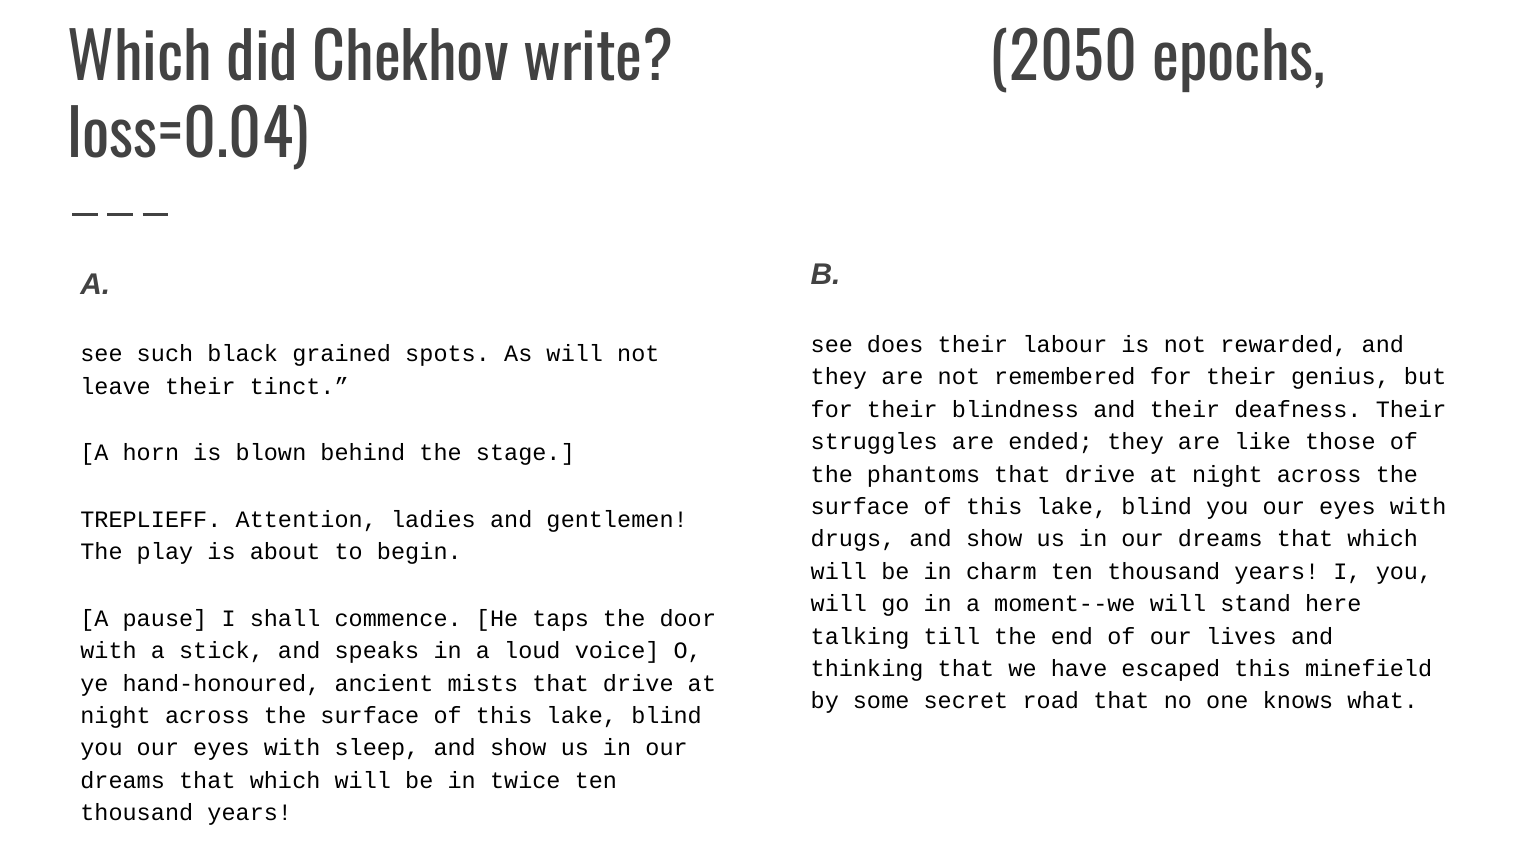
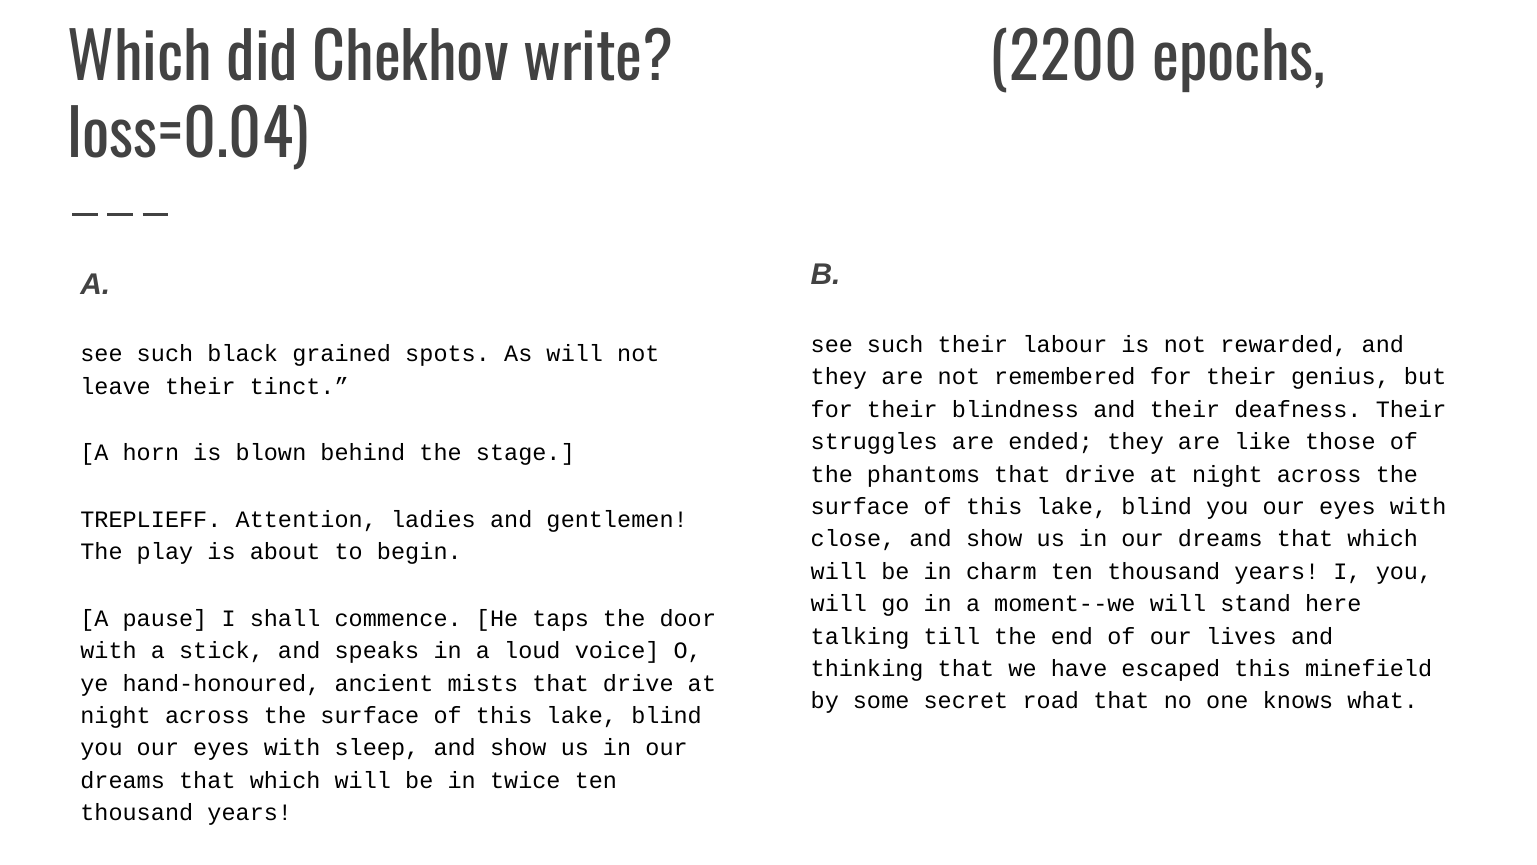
2050: 2050 -> 2200 (1064, 60)
does: does -> such (895, 345)
drugs: drugs -> close (853, 539)
